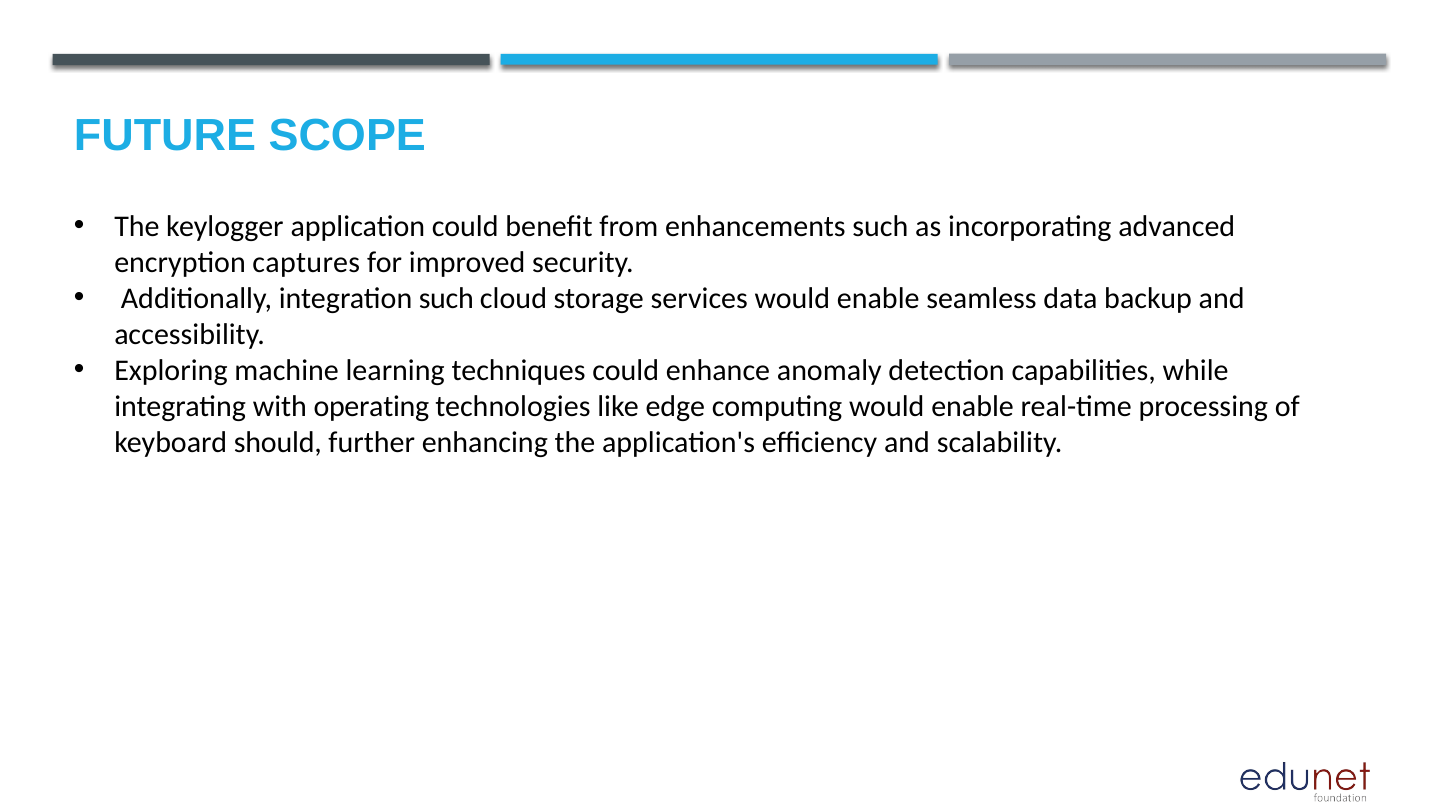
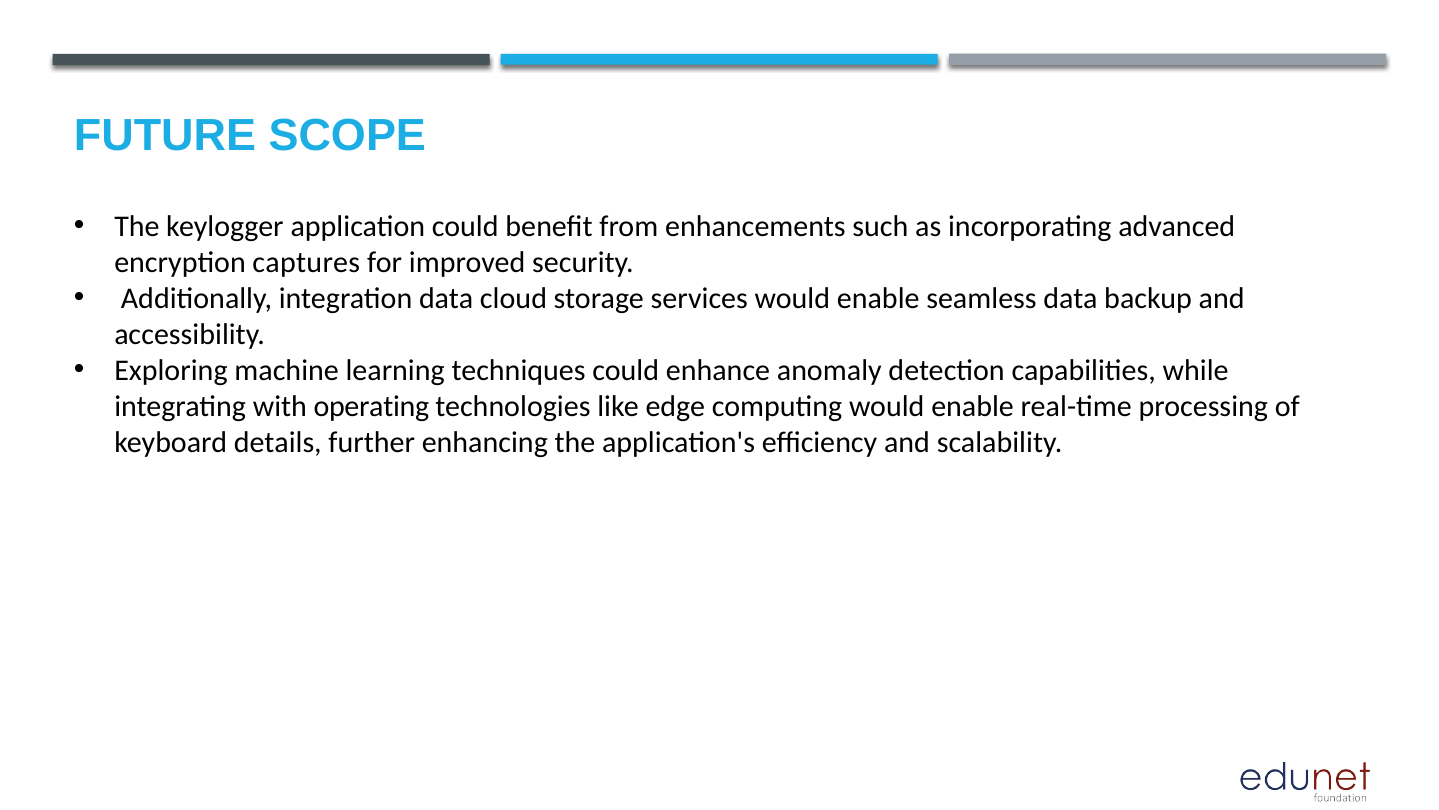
integration such: such -> data (446, 298)
should: should -> details (278, 442)
